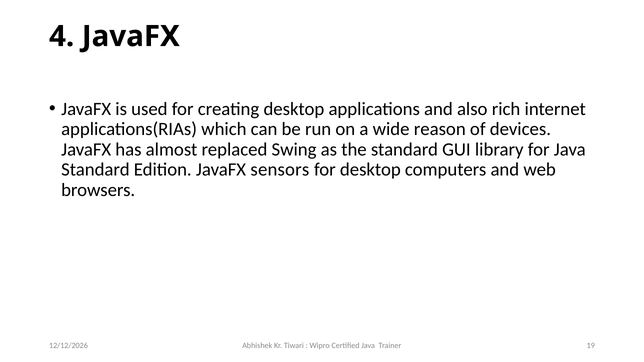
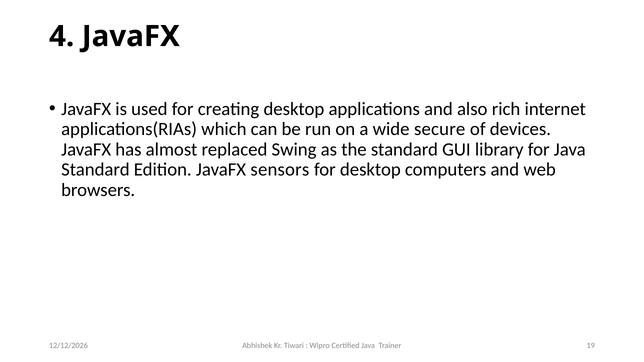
reason: reason -> secure (440, 129)
